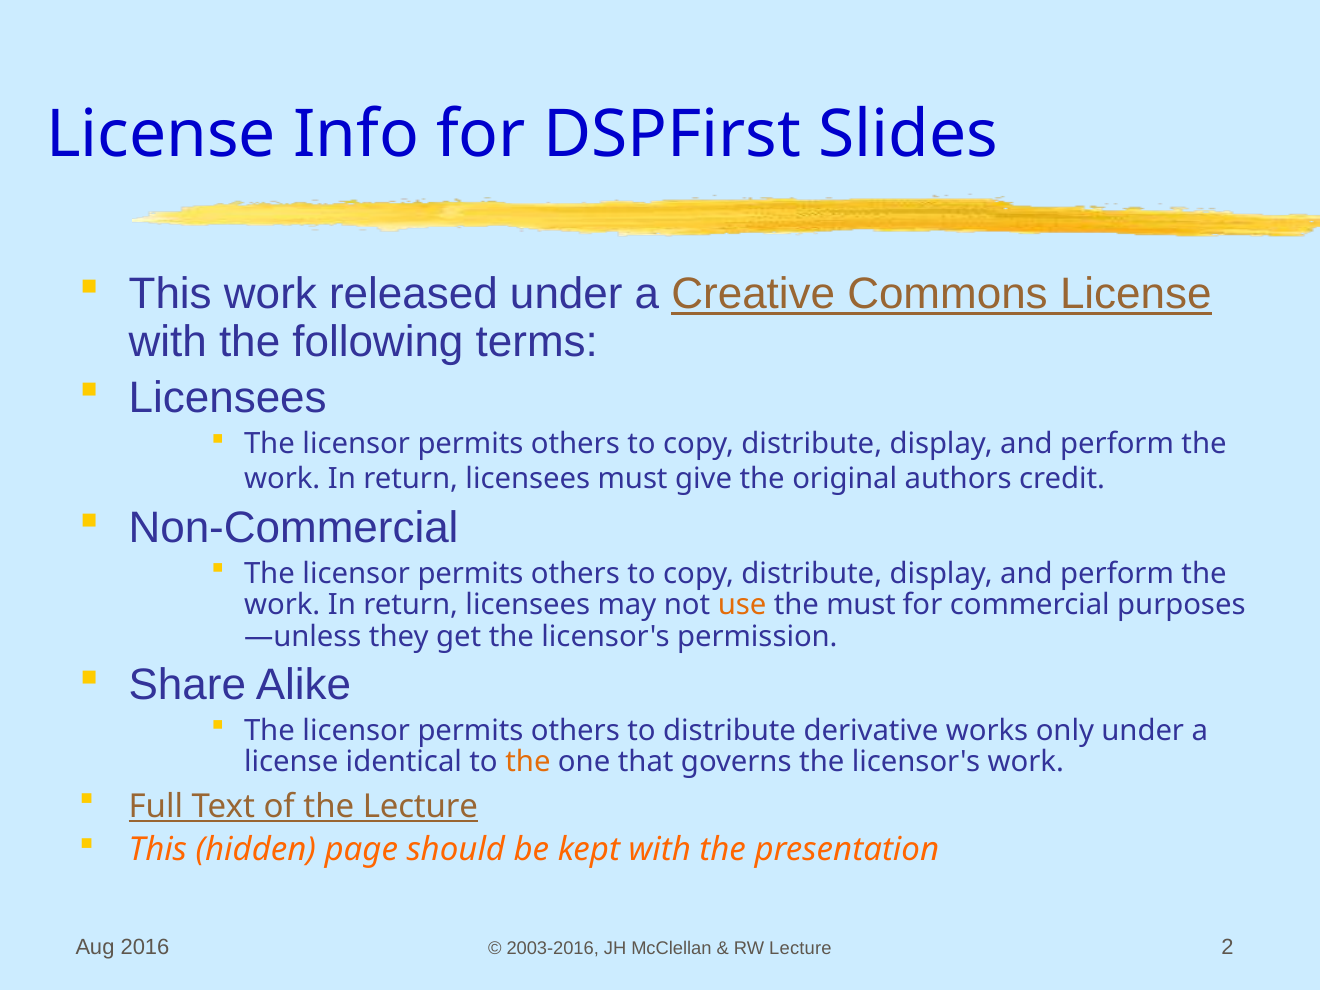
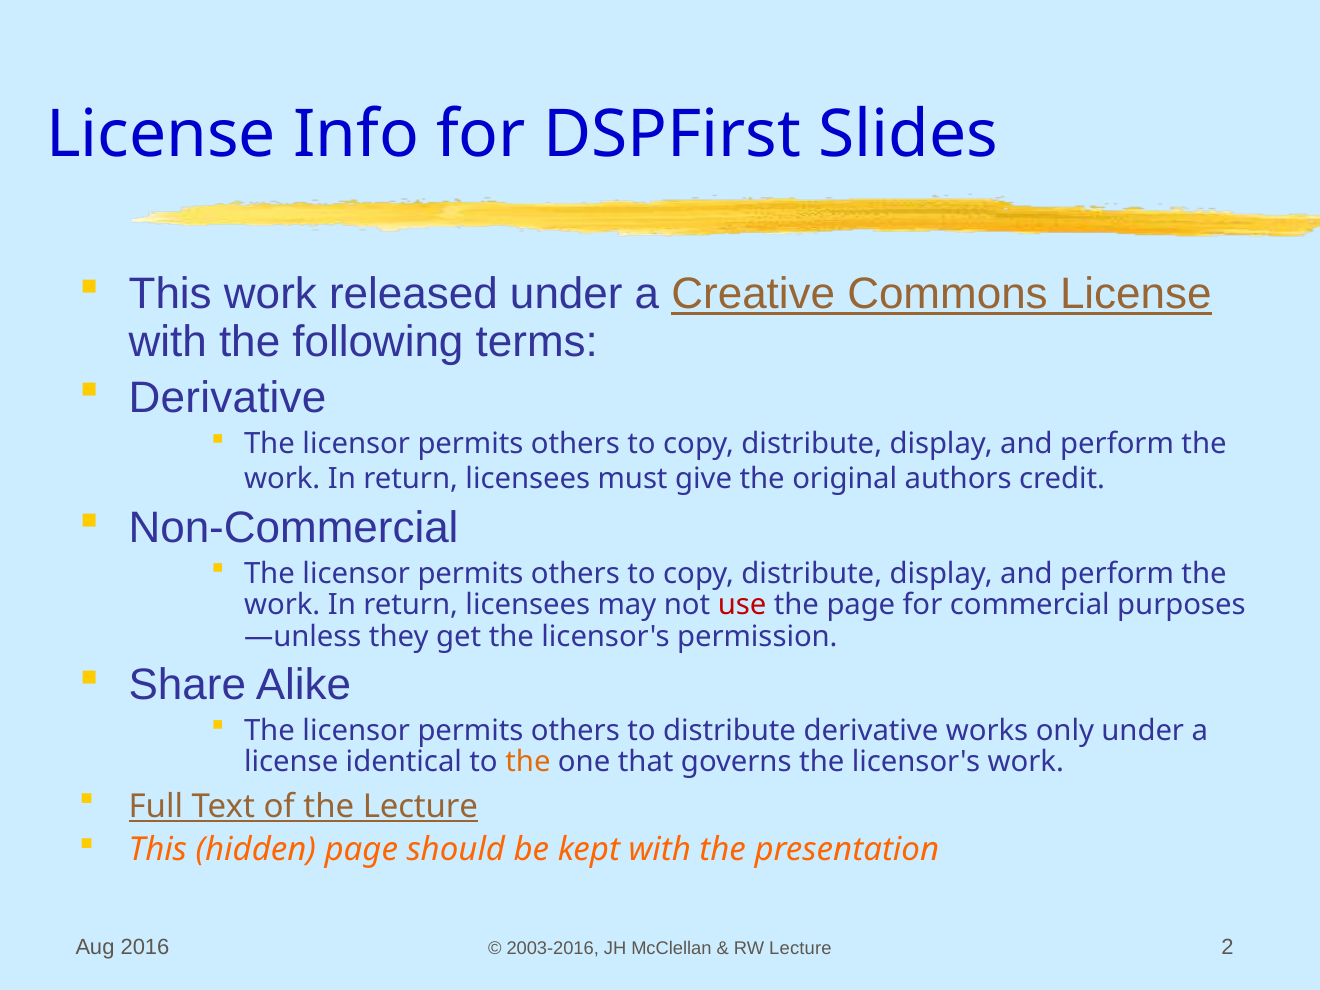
Licensees: Licensees -> Derivative (228, 398)
use colour: orange -> red (742, 605)
the must: must -> page (861, 605)
